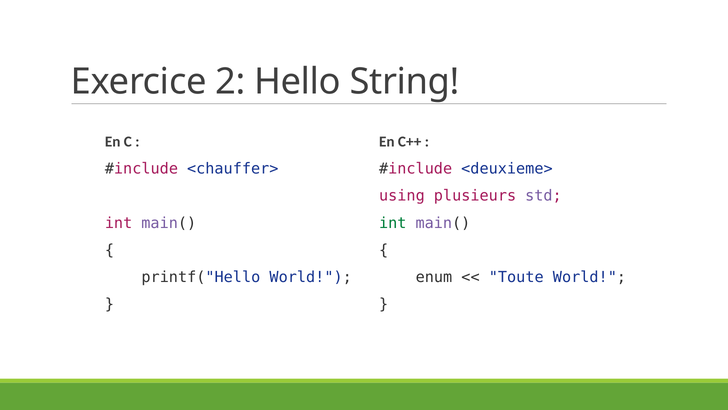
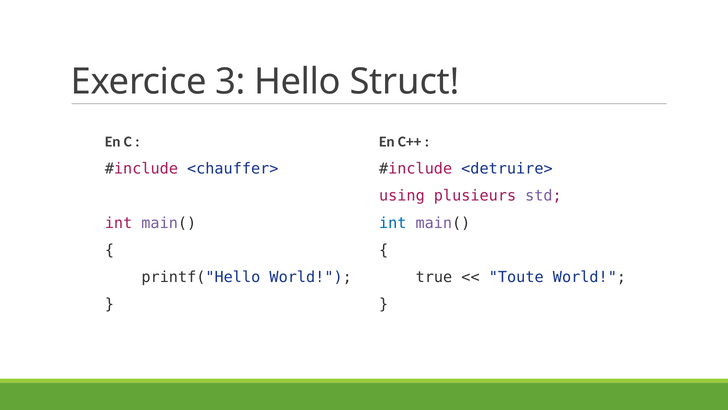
2: 2 -> 3 (231, 82)
String: String -> Struct (405, 82)
<deuxieme>: <deuxieme> -> <detruire> (507, 169)
int colour: green -> blue (393, 223)
enum: enum -> true (434, 277)
